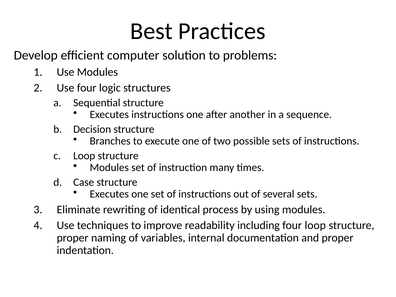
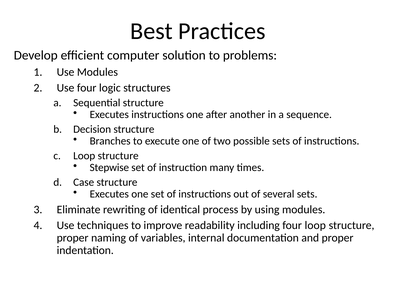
Modules: Modules -> Stepwise (109, 168)
